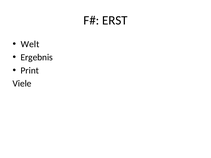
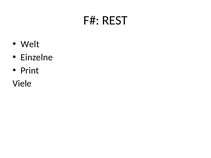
ERST: ERST -> REST (115, 20)
Ergebnis: Ergebnis -> Einzelne (37, 57)
